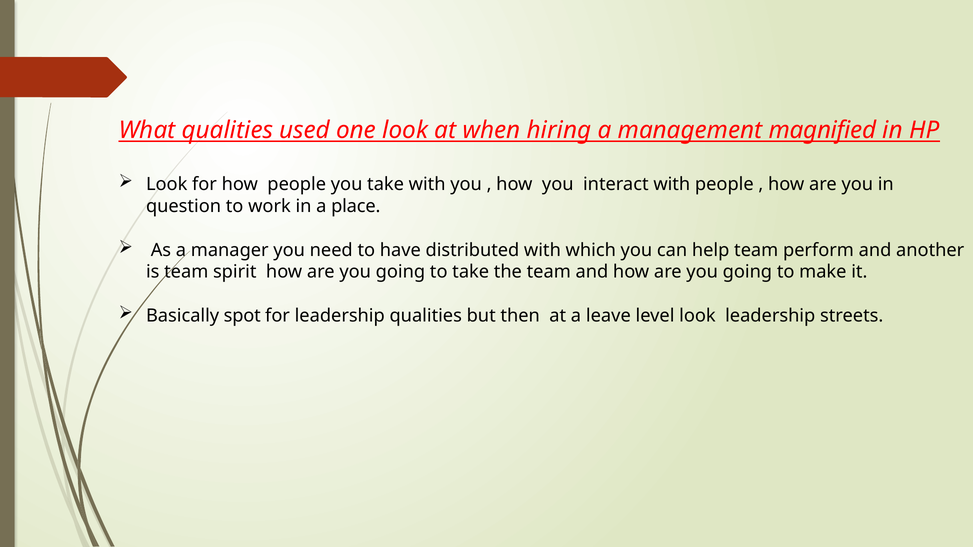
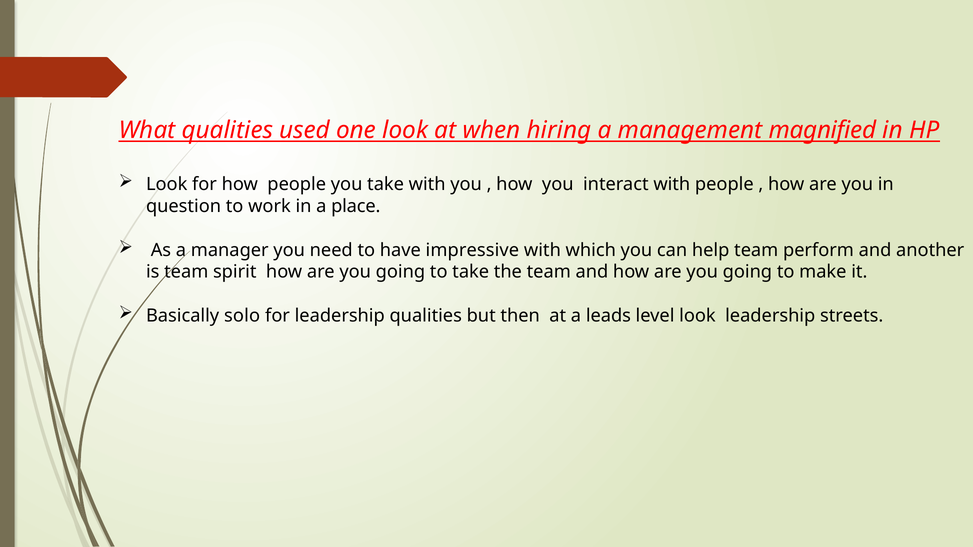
distributed: distributed -> impressive (472, 250)
spot: spot -> solo (242, 316)
leave: leave -> leads (608, 316)
